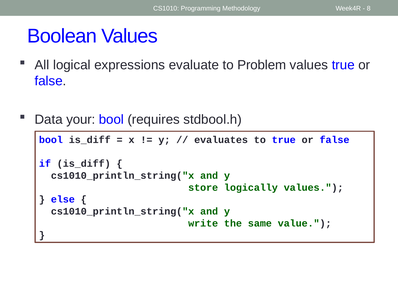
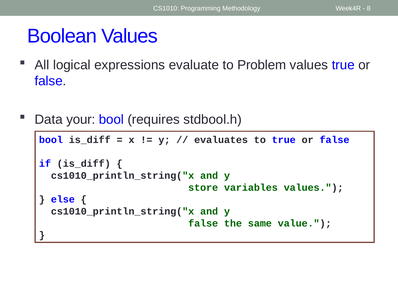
logically: logically -> variables (251, 188)
write: write -> false (203, 224)
